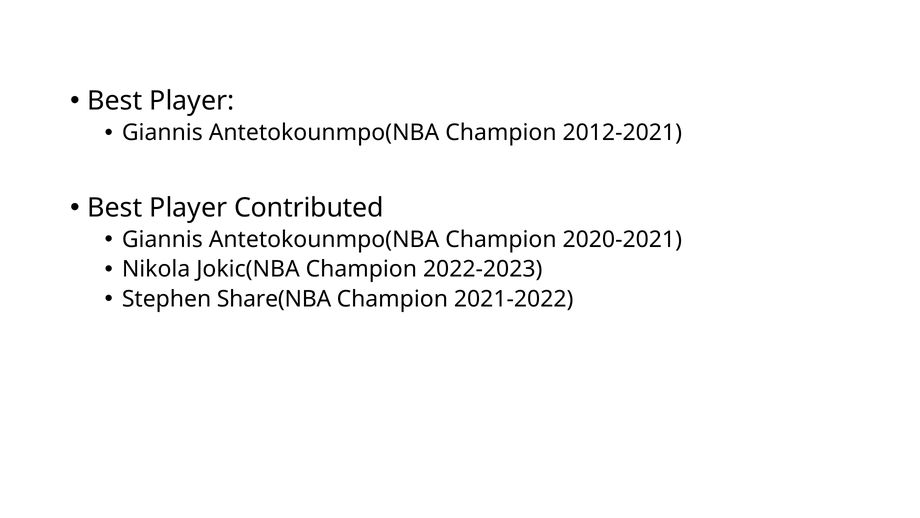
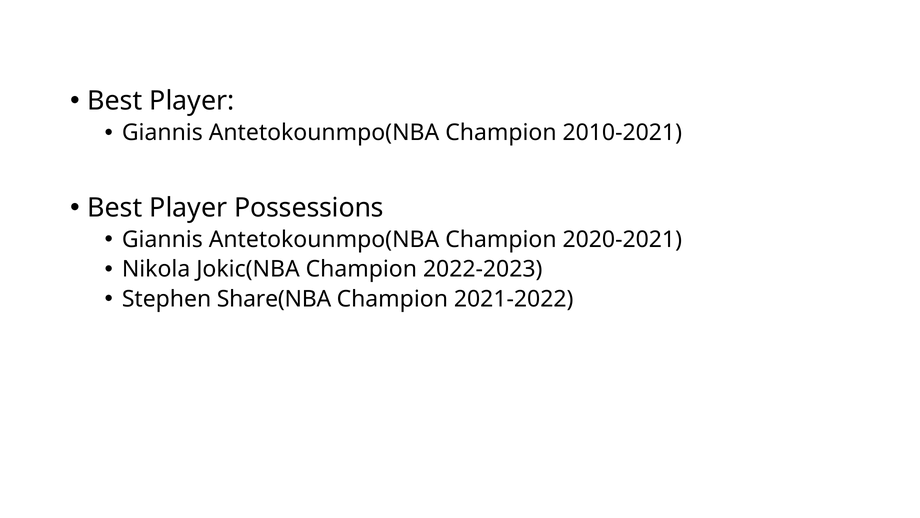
2012-2021: 2012-2021 -> 2010-2021 (622, 133)
Contributed: Contributed -> Possessions (309, 208)
